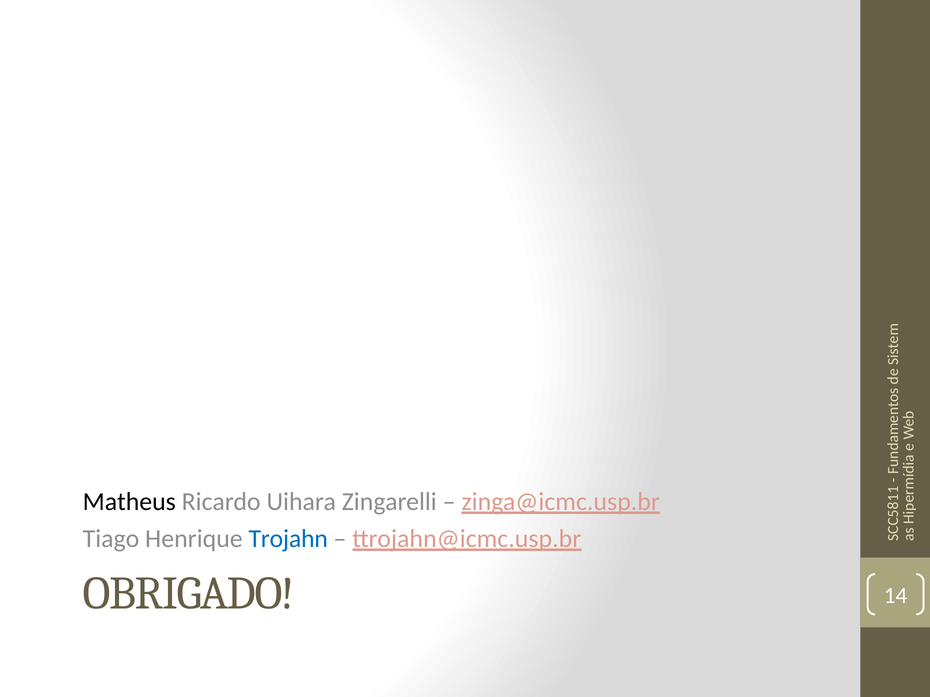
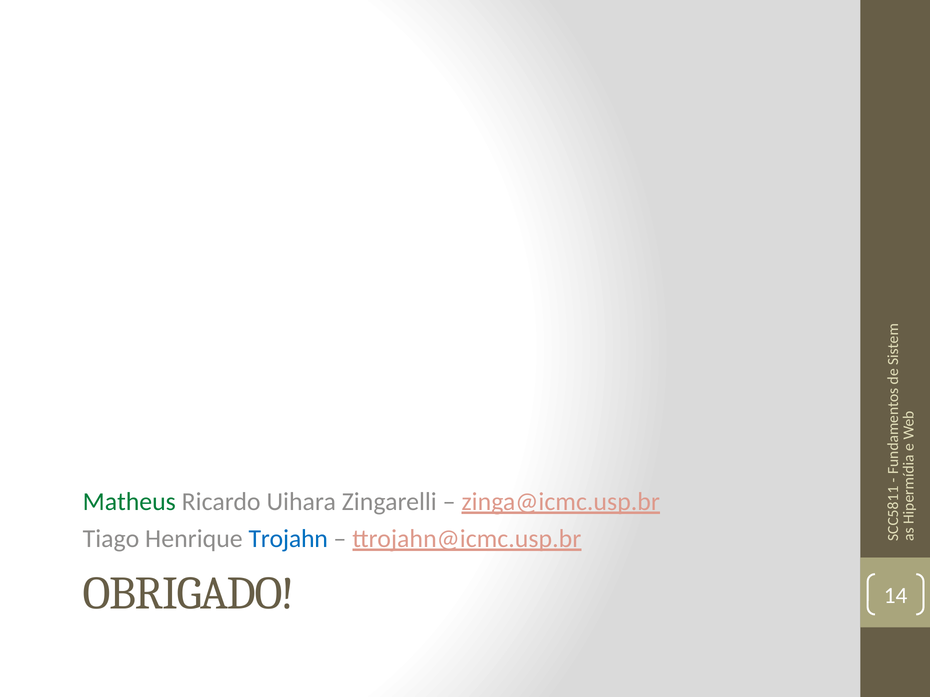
Matheus colour: black -> green (129, 502)
